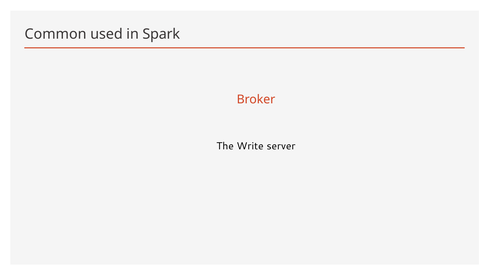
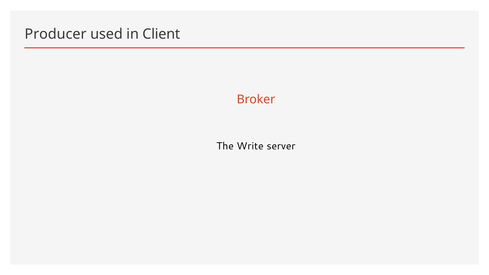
Common: Common -> Producer (56, 34)
Spark: Spark -> Client (161, 34)
